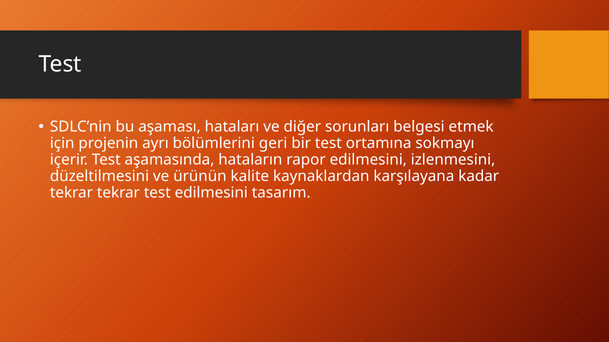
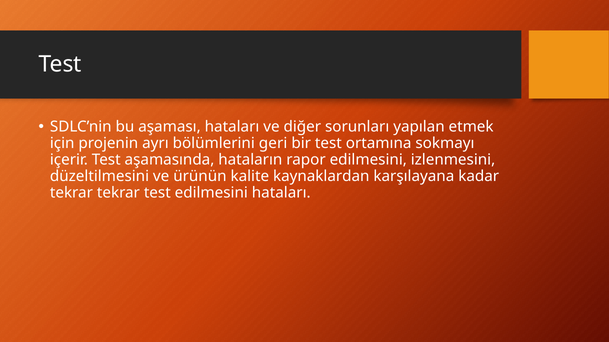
belgesi: belgesi -> yapılan (419, 127)
edilmesini tasarım: tasarım -> hataları (281, 193)
